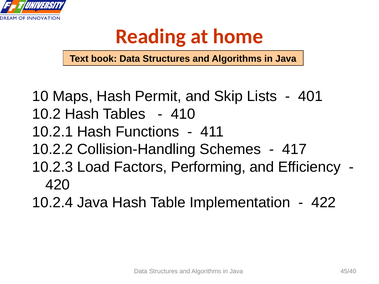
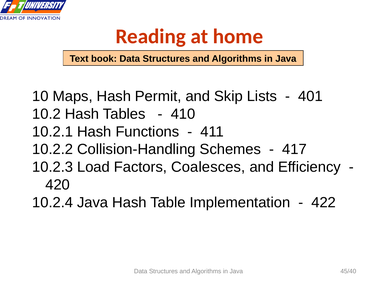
Performing: Performing -> Coalesces (208, 167)
